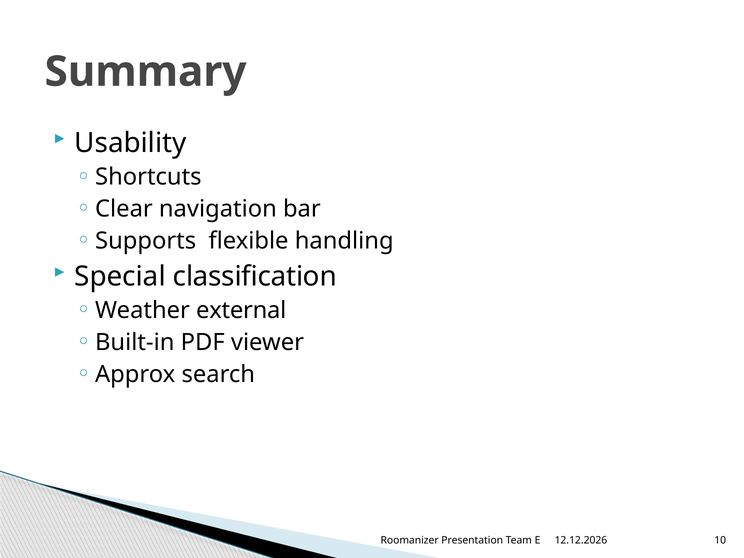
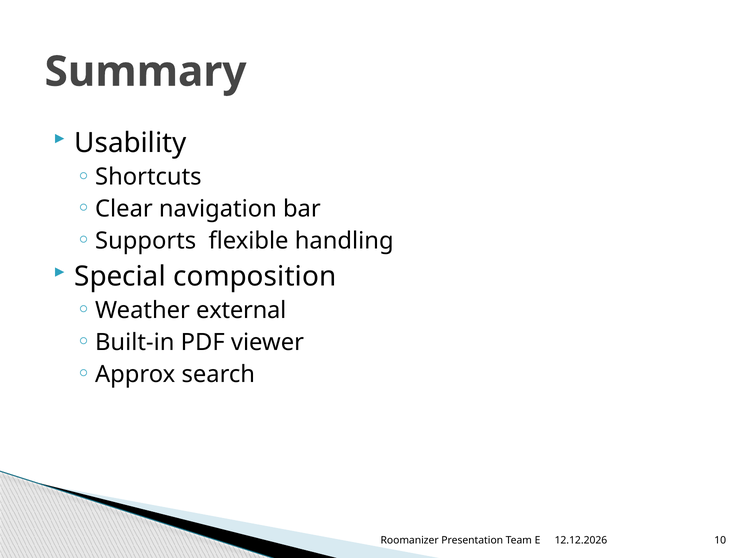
classification: classification -> composition (255, 276)
